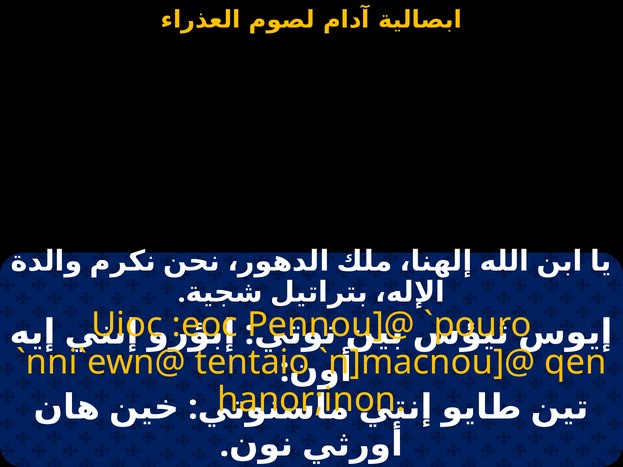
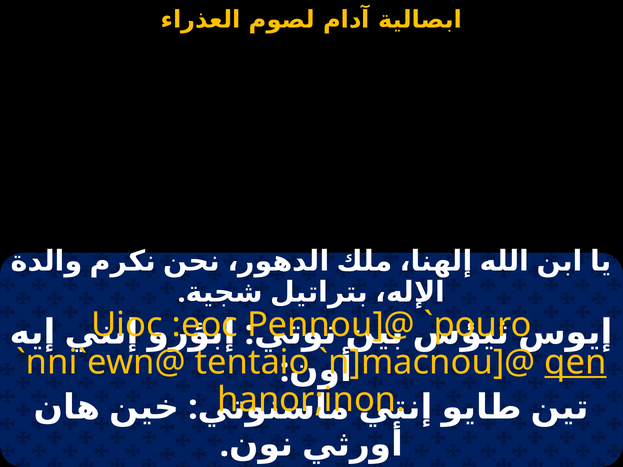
qen underline: none -> present (576, 363)
